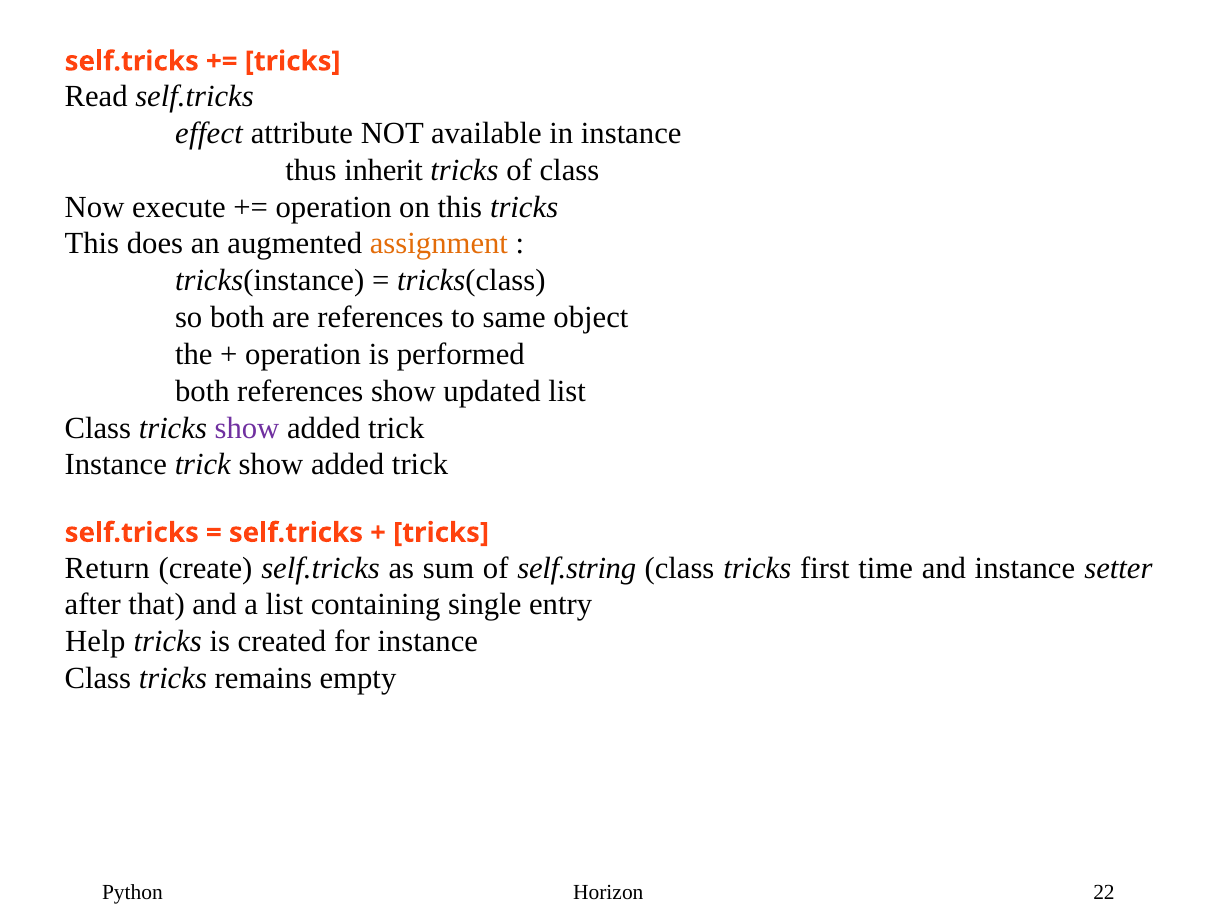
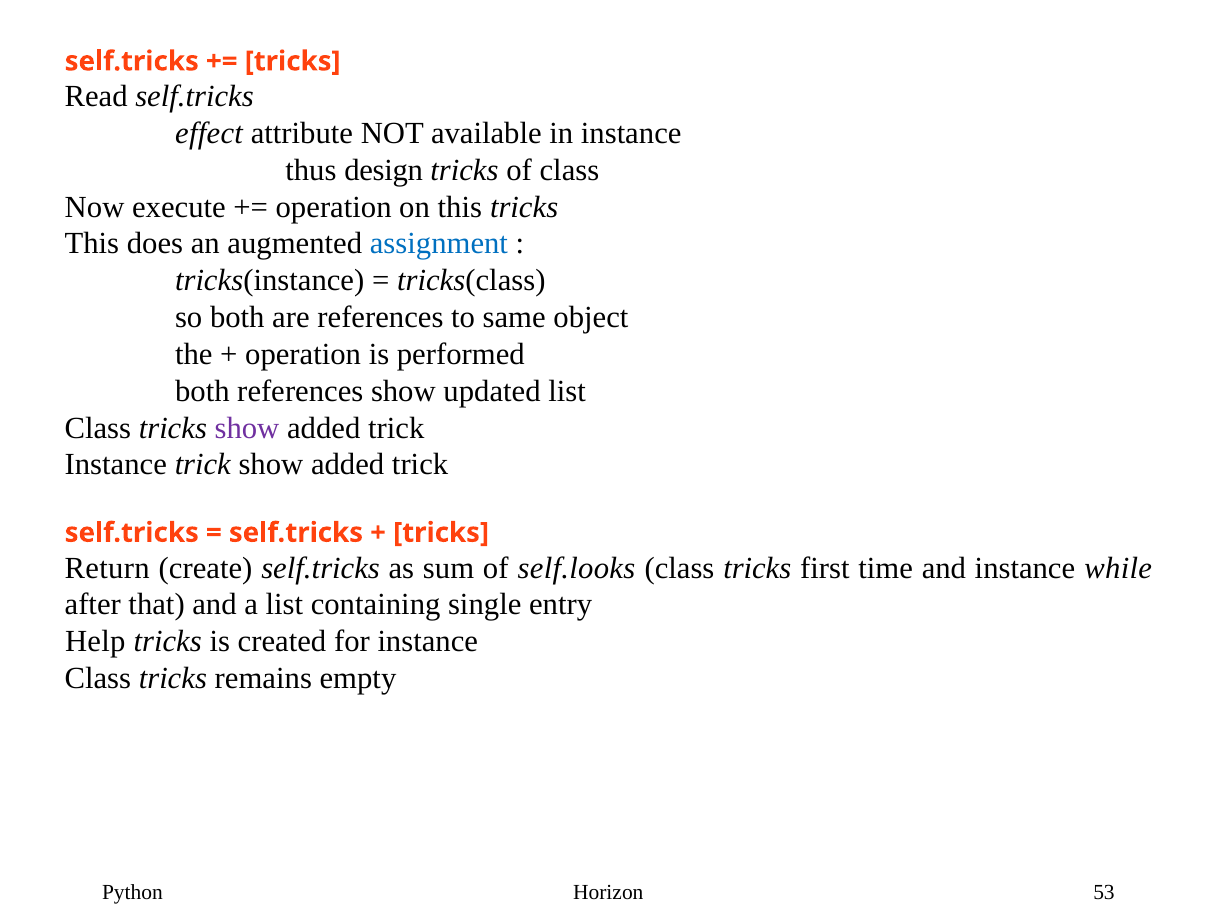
inherit: inherit -> design (384, 170)
assignment colour: orange -> blue (439, 244)
self.string: self.string -> self.looks (576, 568)
setter: setter -> while (1118, 568)
22: 22 -> 53 (1104, 892)
